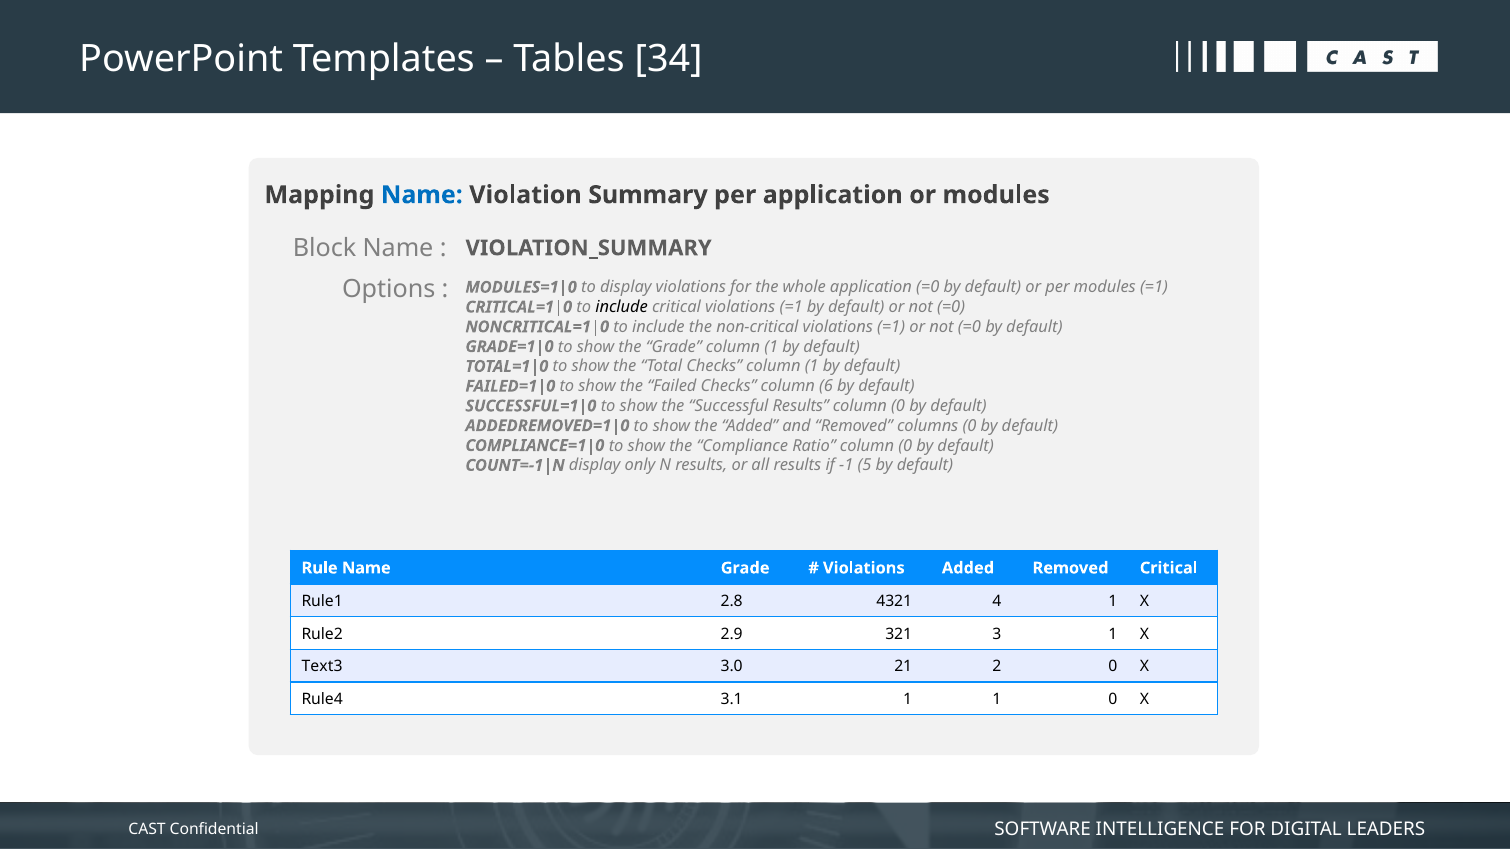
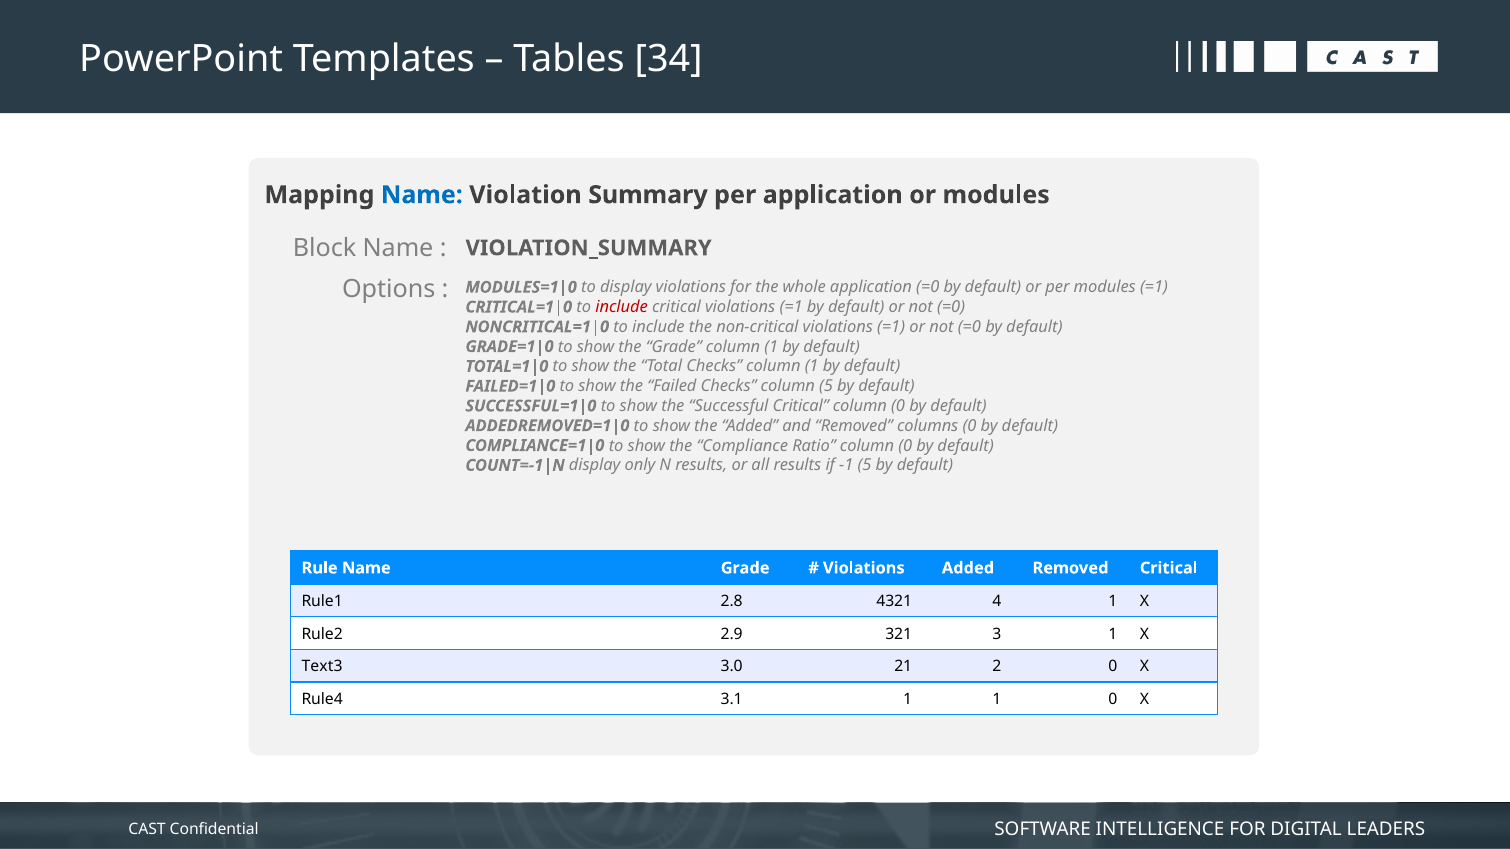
include colour: black -> red (622, 307)
column 6: 6 -> 5 (826, 386)
Successful Results: Results -> Critical (801, 406)
